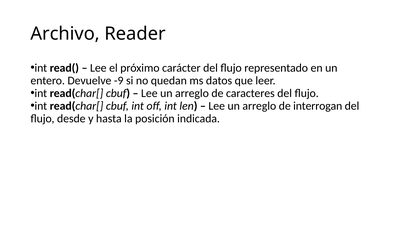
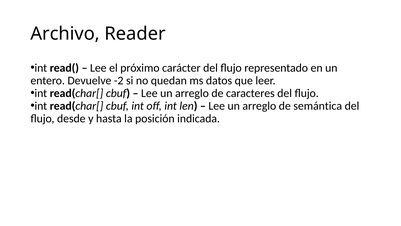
-9: -9 -> -2 (119, 80)
interrogan: interrogan -> semántica (318, 106)
